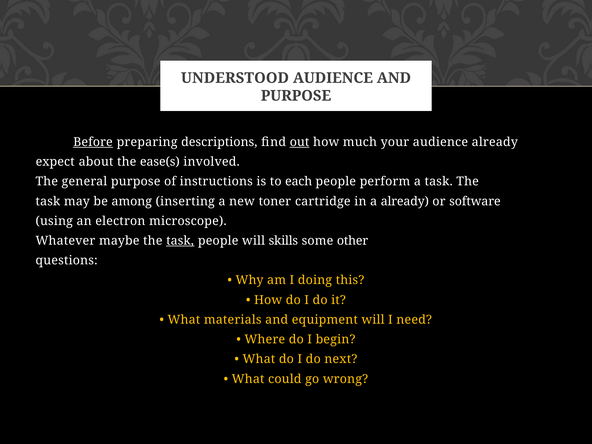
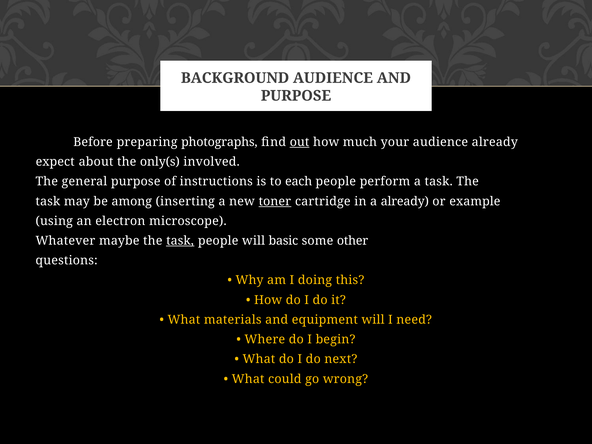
UNDERSTOOD: UNDERSTOOD -> BACKGROUND (235, 78)
Before underline: present -> none (93, 142)
descriptions: descriptions -> photographs (219, 142)
ease(s: ease(s -> only(s (160, 162)
toner underline: none -> present (275, 201)
software: software -> example (475, 201)
skills: skills -> basic (283, 241)
